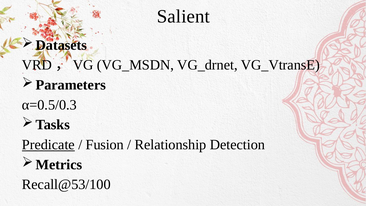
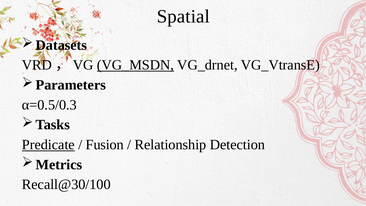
Salient: Salient -> Spatial (183, 16)
VG_MSDN underline: none -> present (135, 65)
Recall@53/100: Recall@53/100 -> Recall@30/100 (66, 184)
